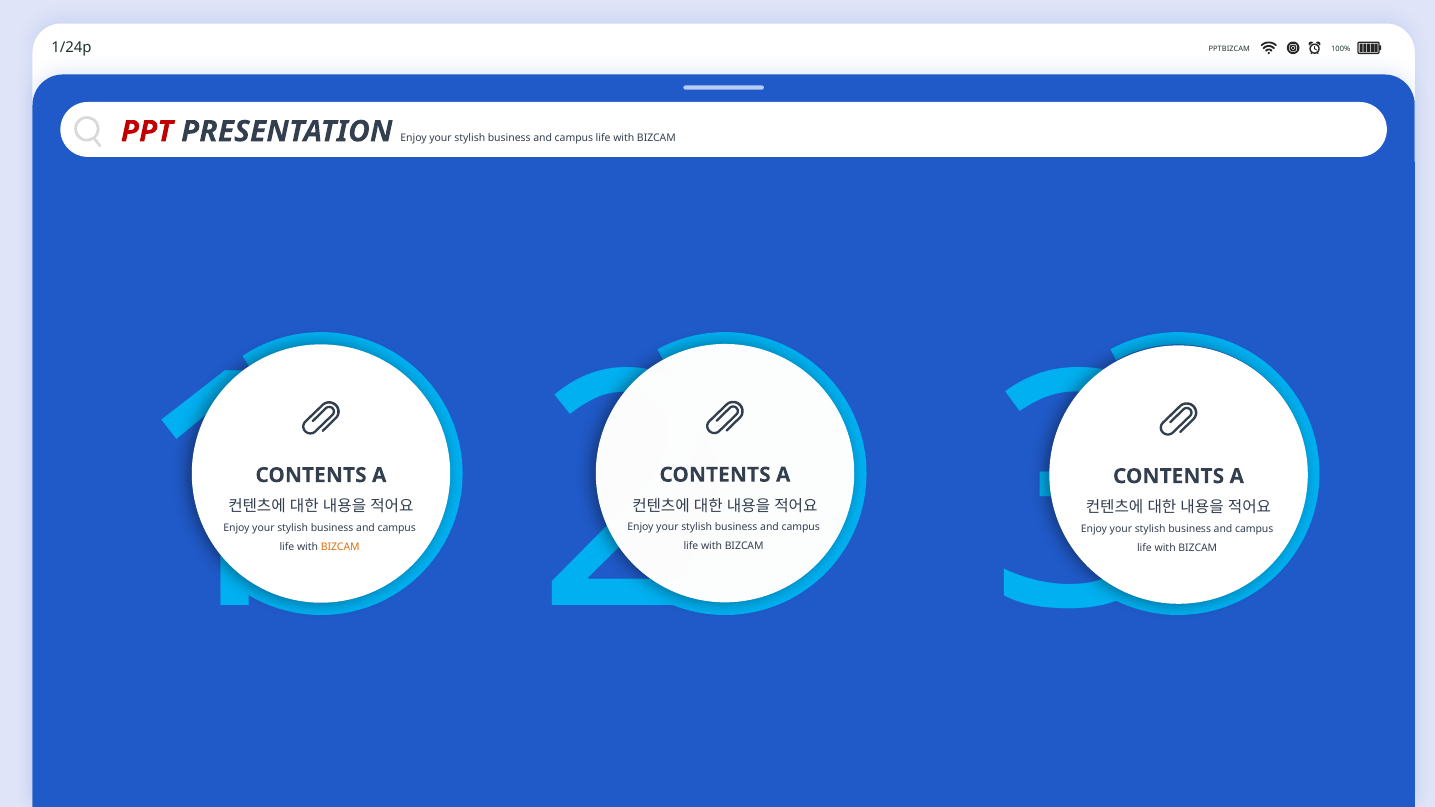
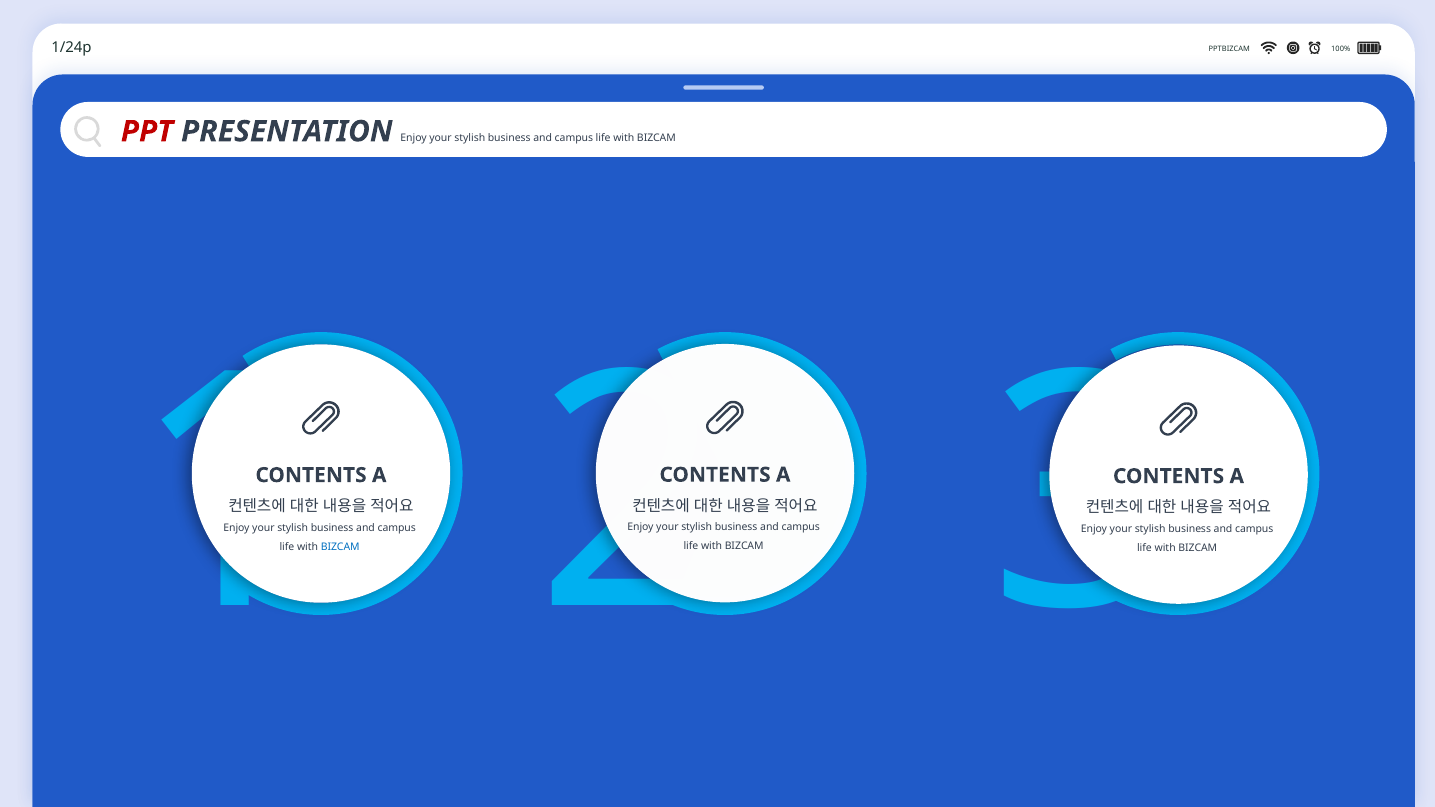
BIZCAM colour: orange -> blue (340, 547)
